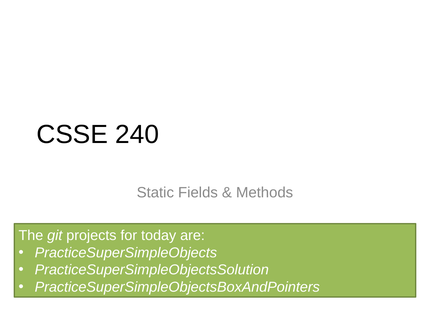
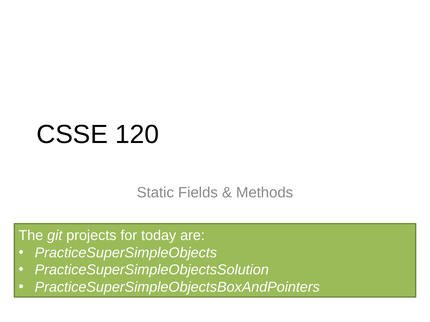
240: 240 -> 120 (137, 135)
